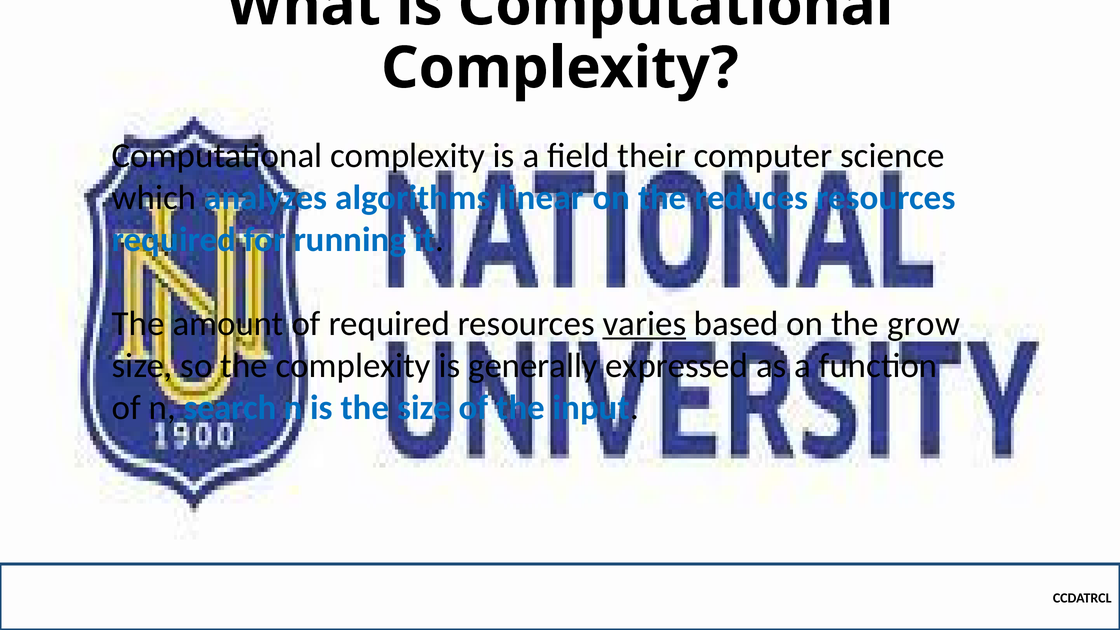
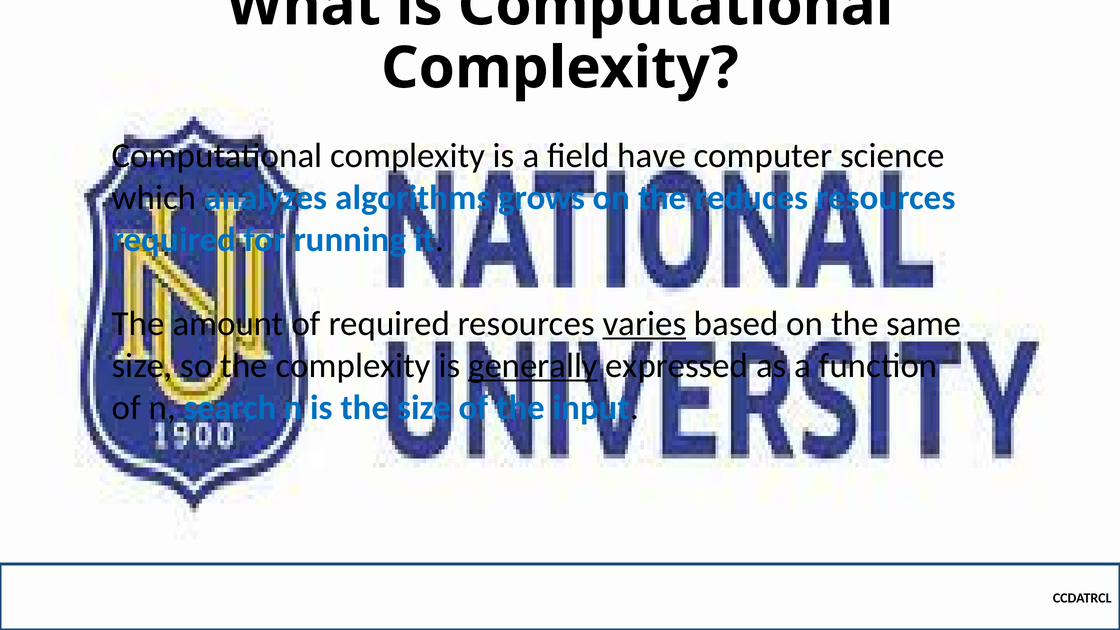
their: their -> have (652, 156)
linear: linear -> grows (542, 198)
grow: grow -> same (924, 324)
generally underline: none -> present (533, 366)
